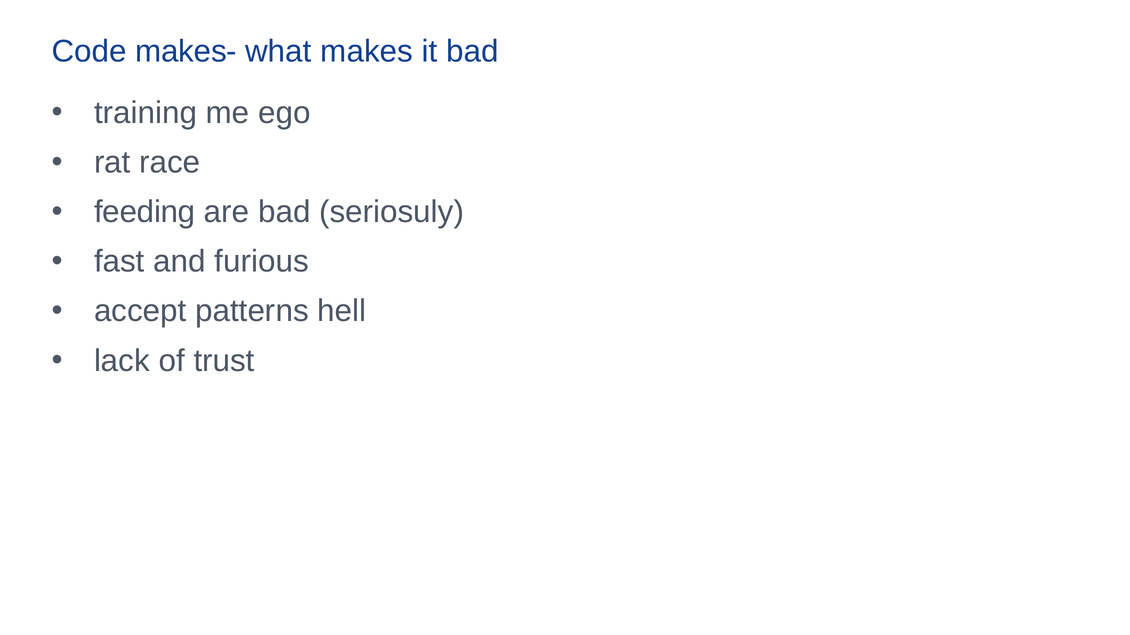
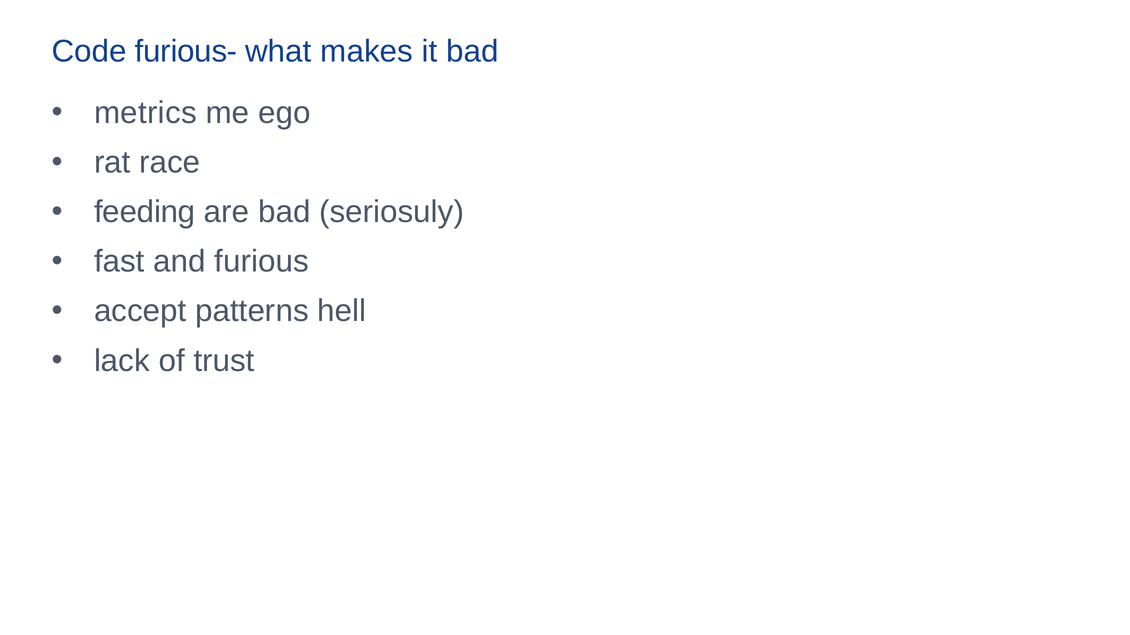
makes-: makes- -> furious- (186, 51)
training: training -> metrics (145, 113)
